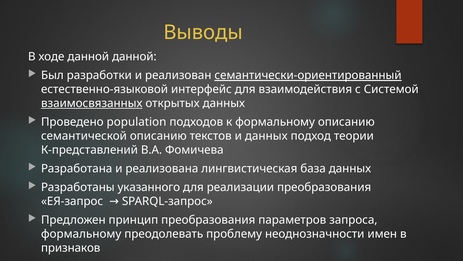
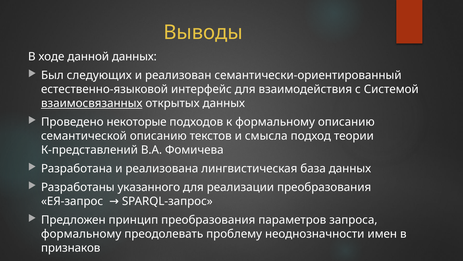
данной данной: данной -> данных (134, 57)
разработки: разработки -> следующих (99, 75)
семантически-ориентированный underline: present -> none (308, 75)
population: population -> некоторые (137, 122)
и данных: данных -> смысла (266, 136)
